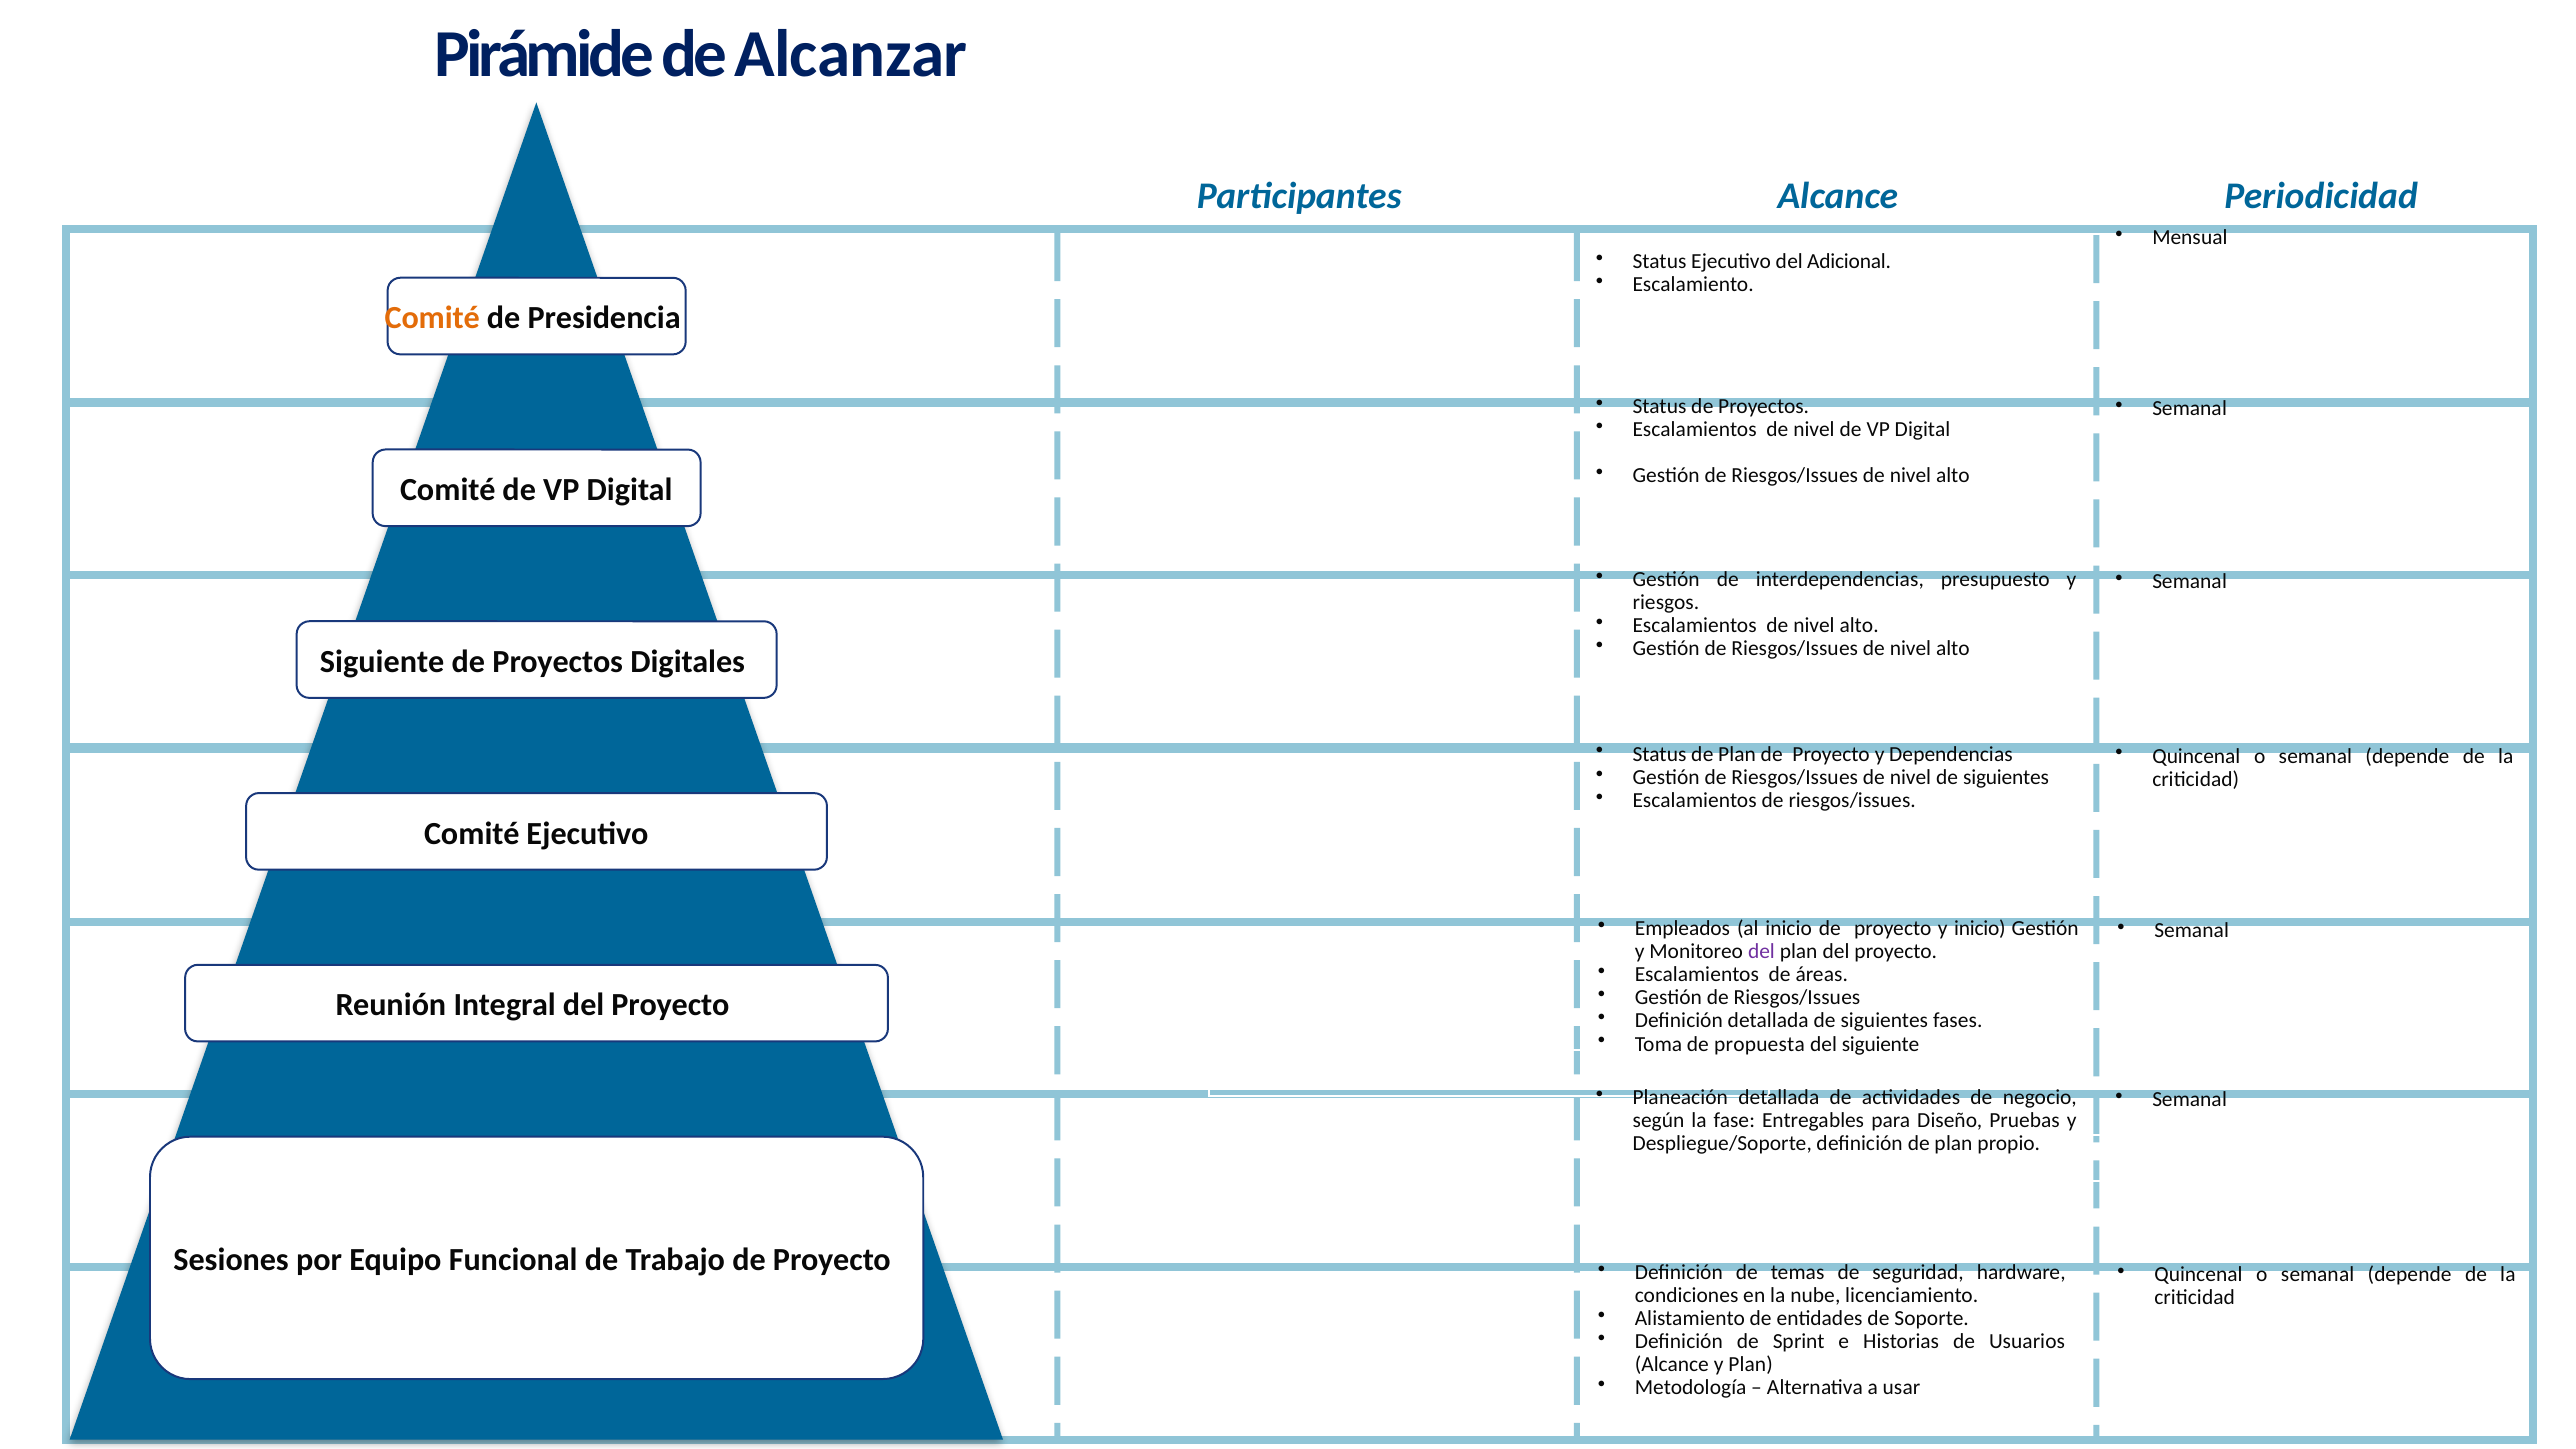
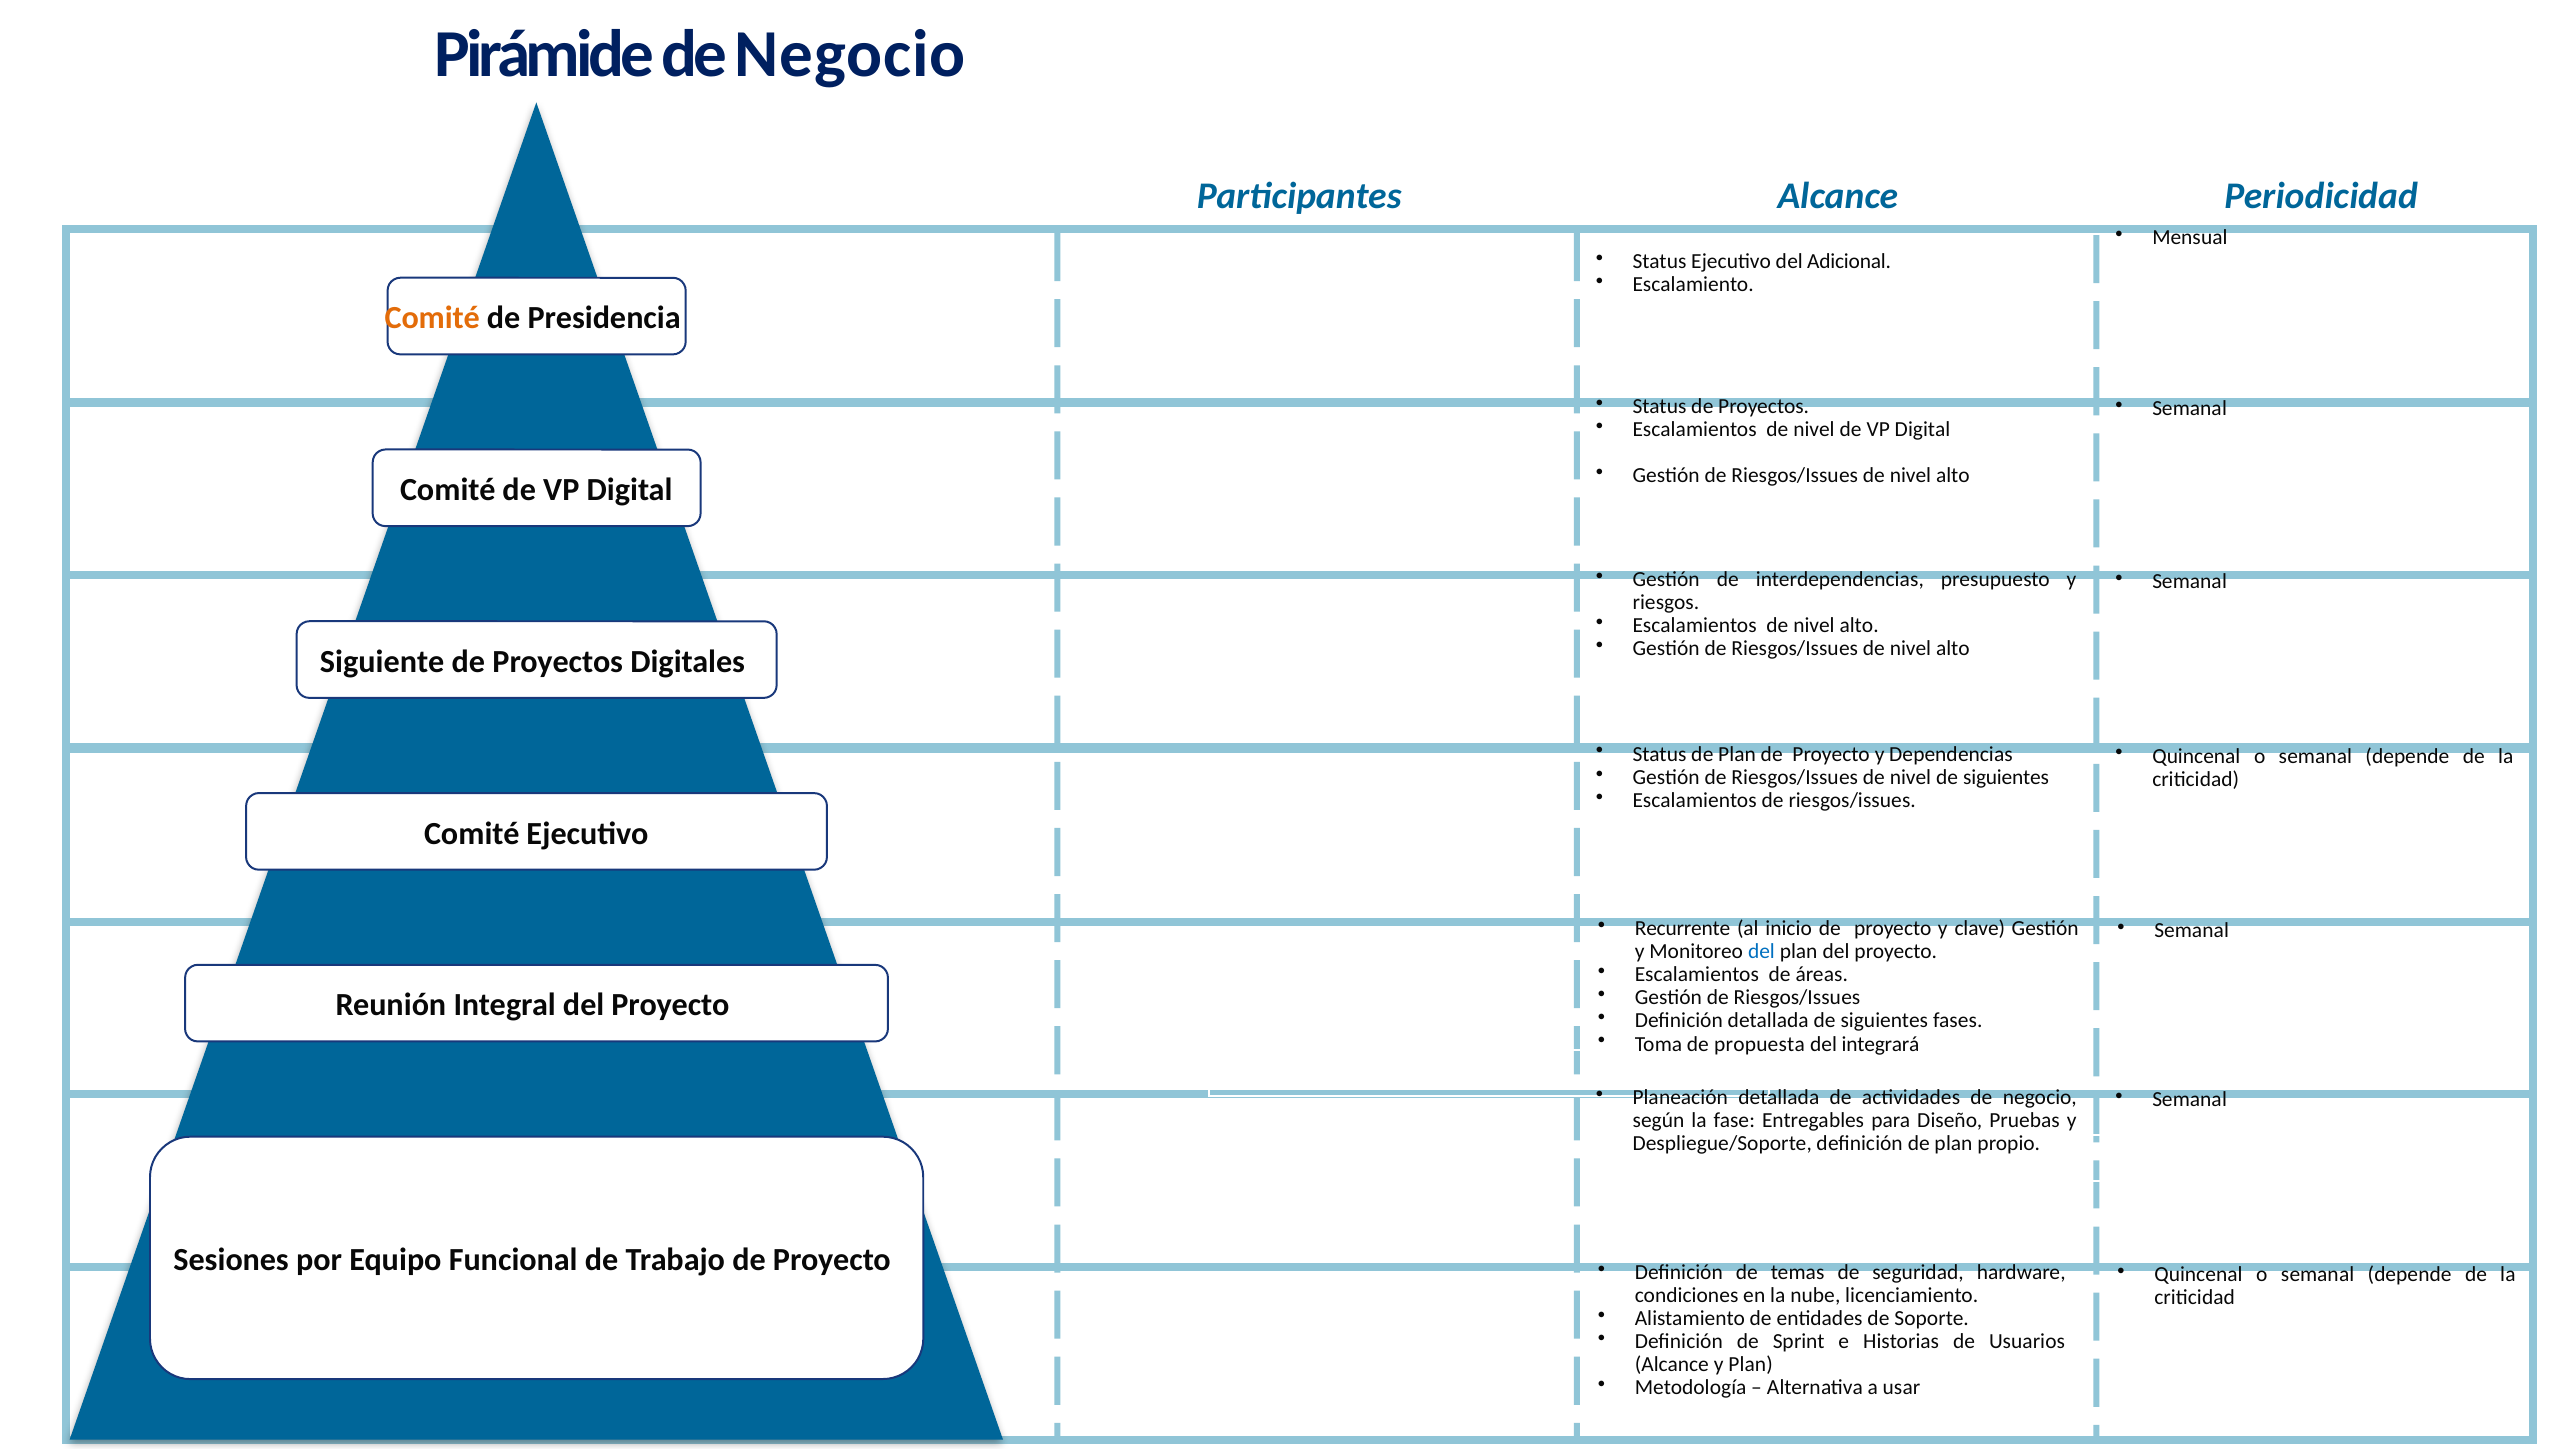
Pirámide de Alcanzar: Alcanzar -> Negocio (850, 55)
Empleados: Empleados -> Recurrente (1683, 928)
y inicio: inicio -> clave (1980, 928)
del colour: purple -> blue (1761, 952)
del siguiente: siguiente -> integrará (1881, 1044)
